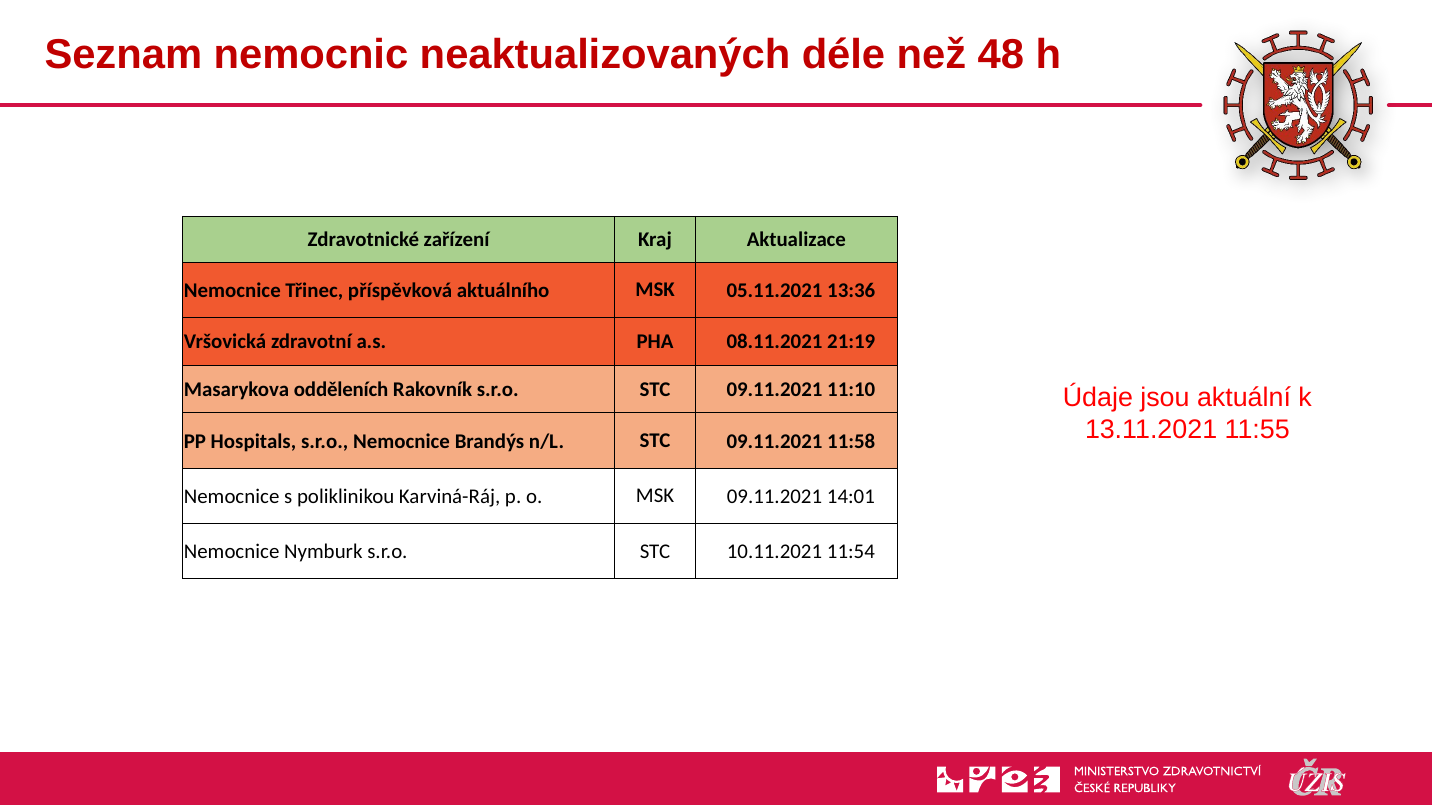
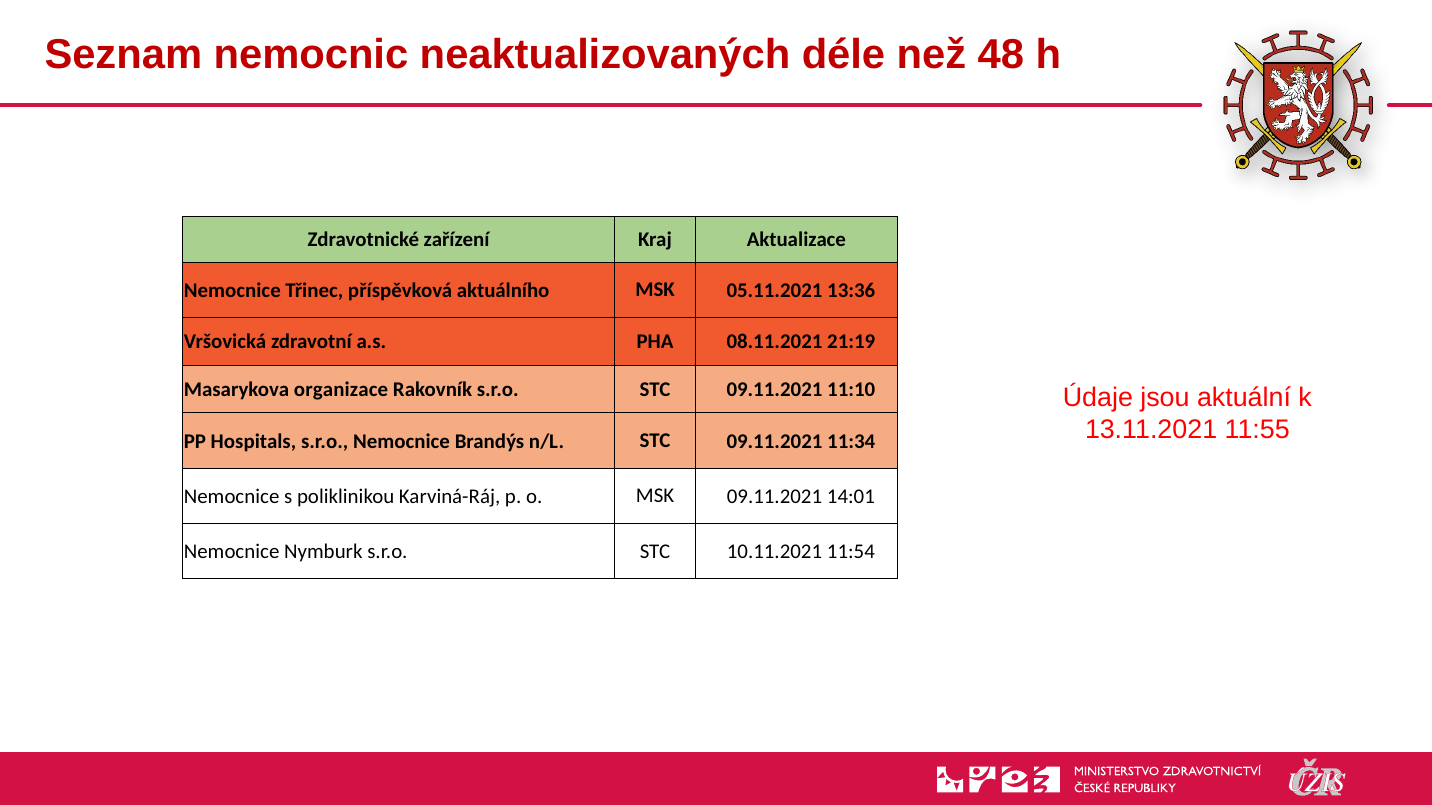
odděleních: odděleních -> organizace (341, 390)
11:58: 11:58 -> 11:34 (851, 441)
